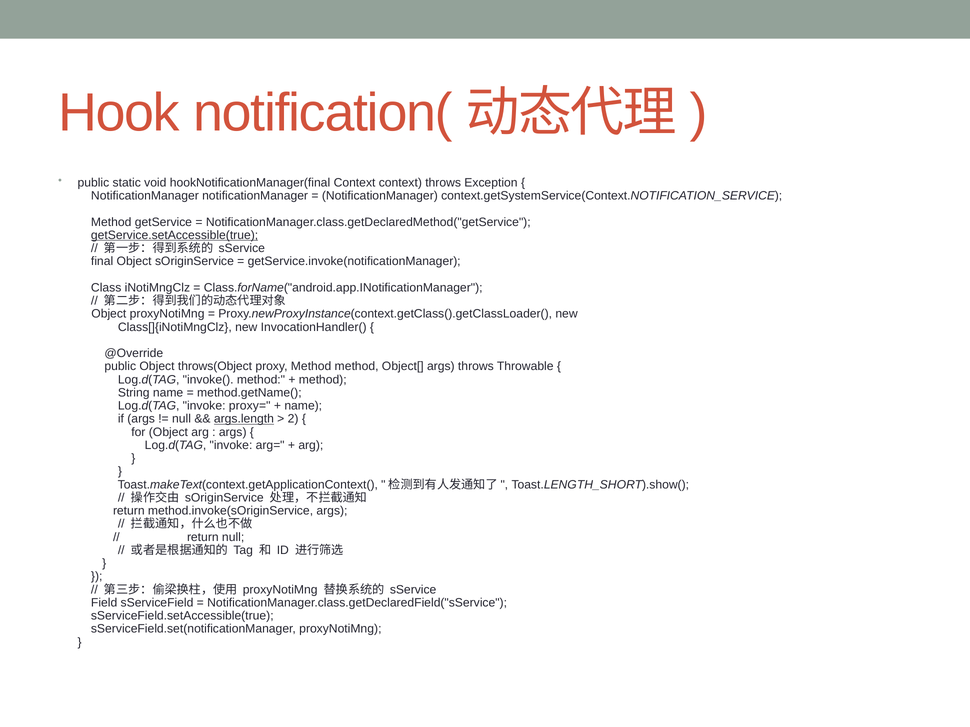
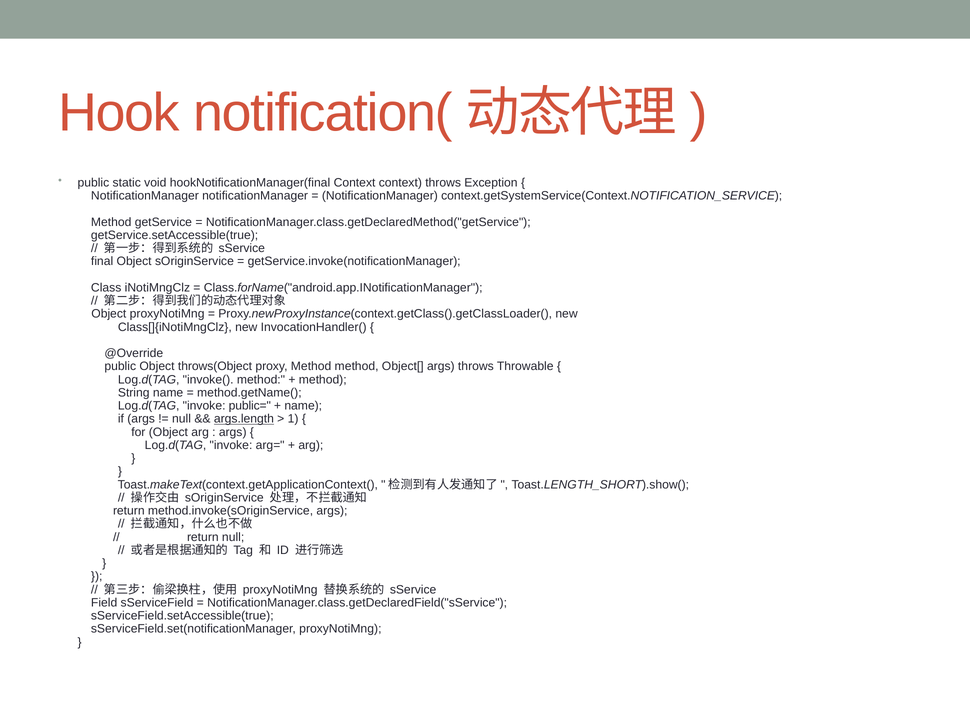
getService.setAccessible(true underline: present -> none (175, 235)
proxy=: proxy= -> public= (250, 406)
2: 2 -> 1 (293, 419)
